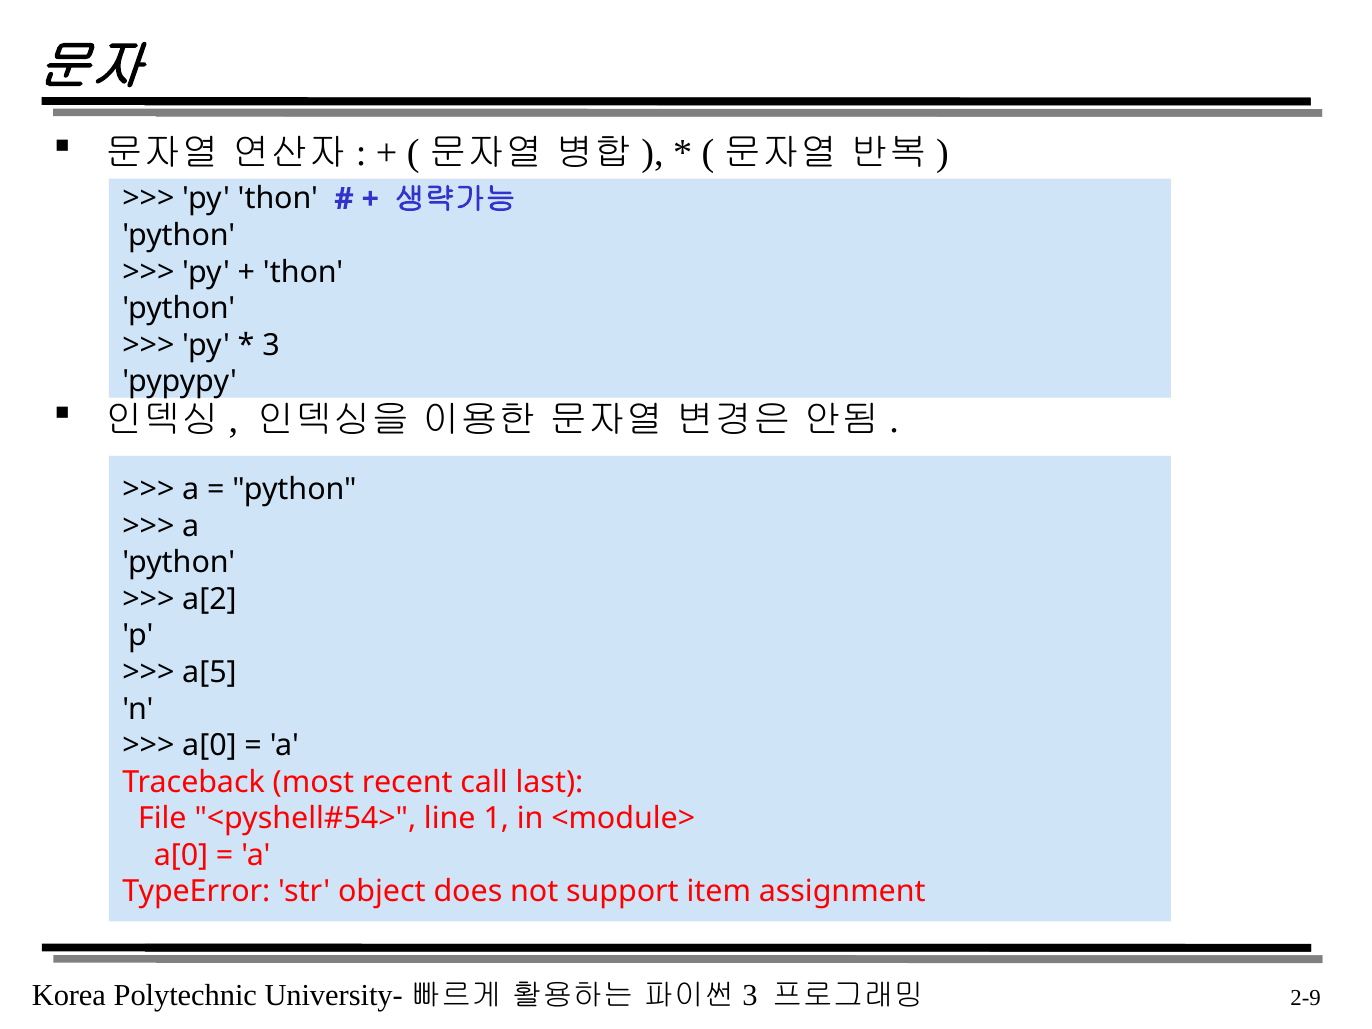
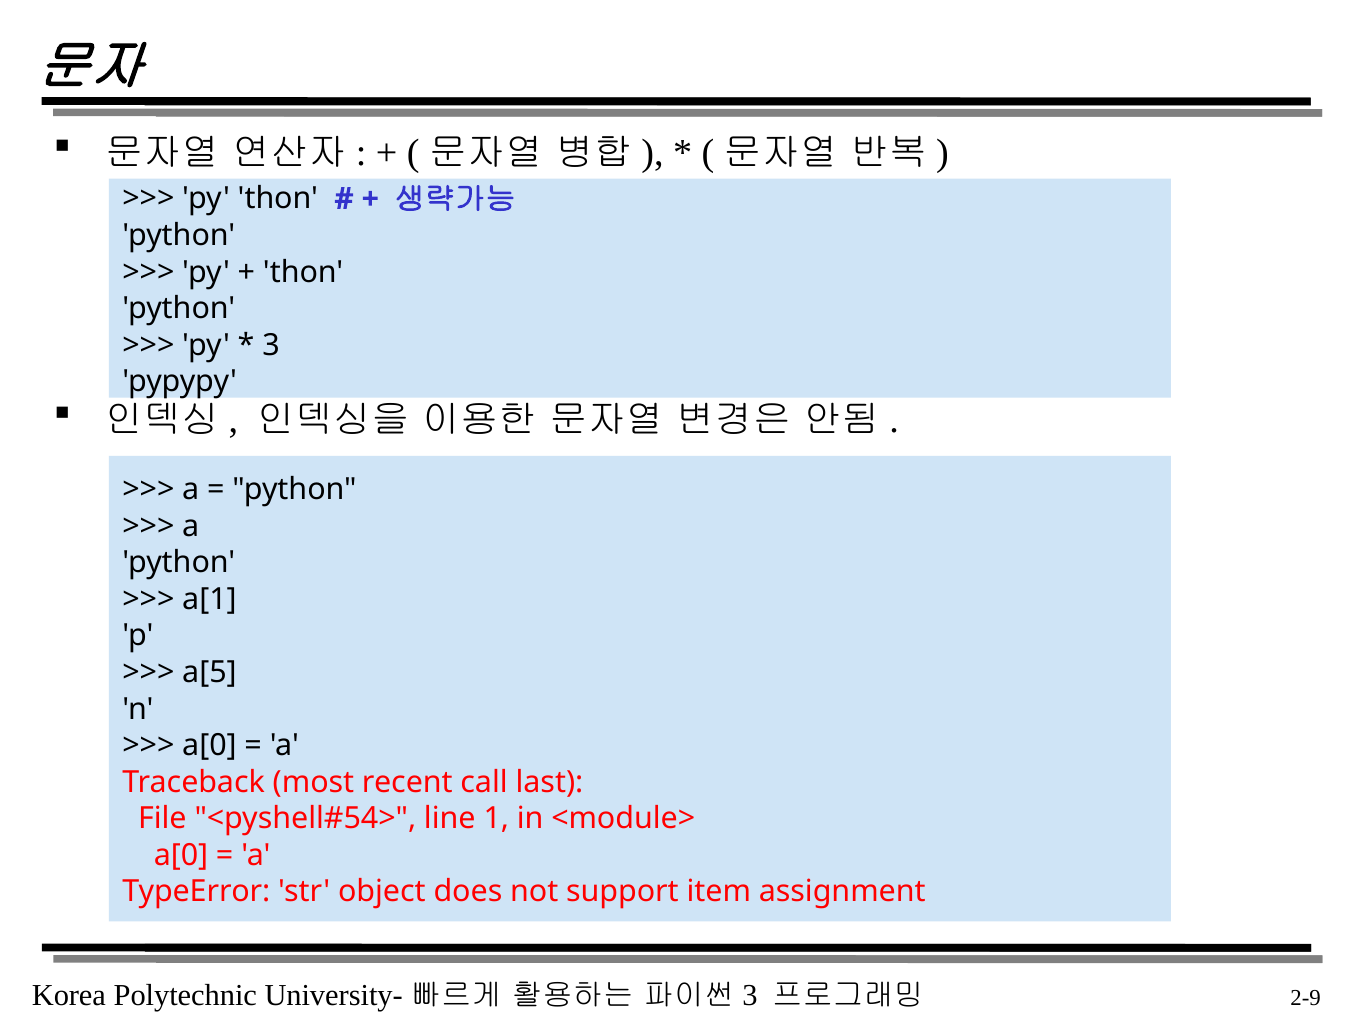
a[2: a[2 -> a[1 (209, 599)
